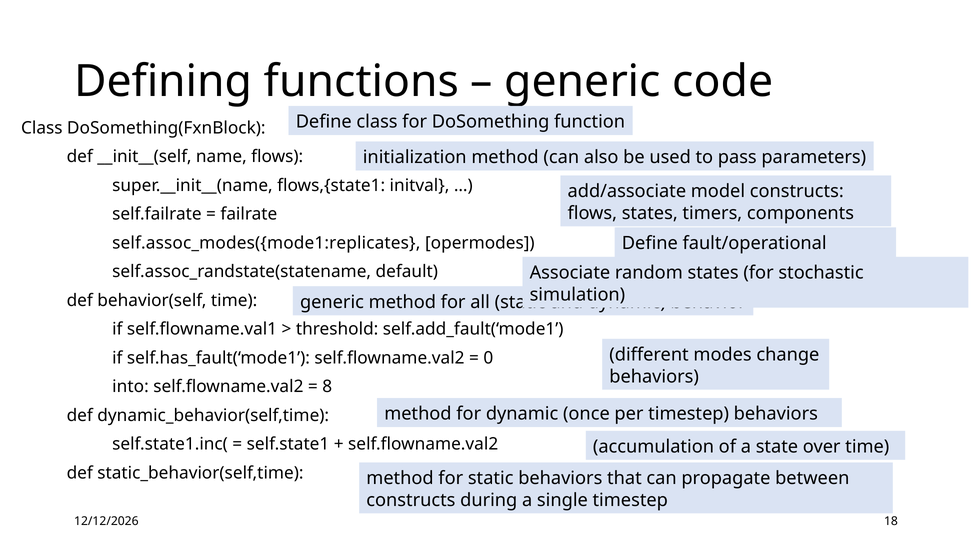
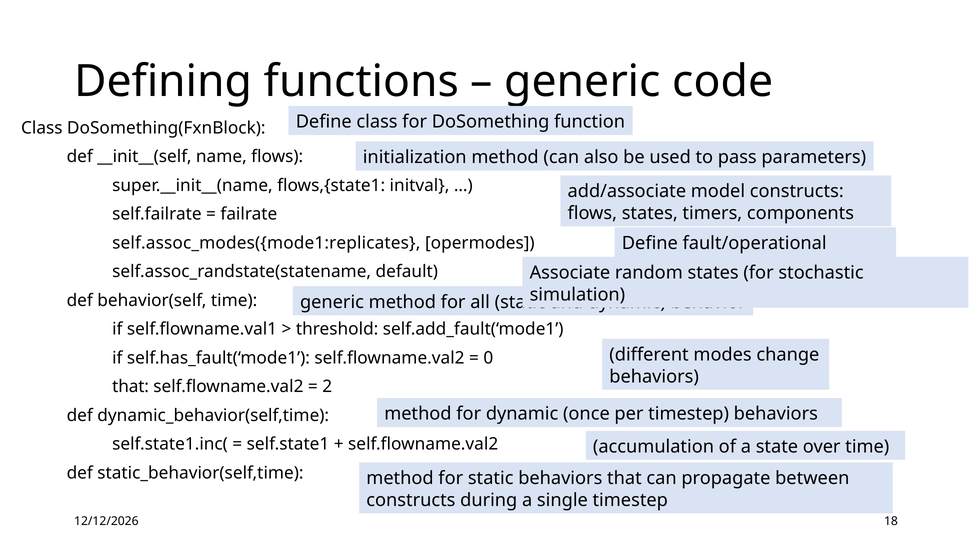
into: into -> that (131, 386)
8: 8 -> 2 (327, 386)
